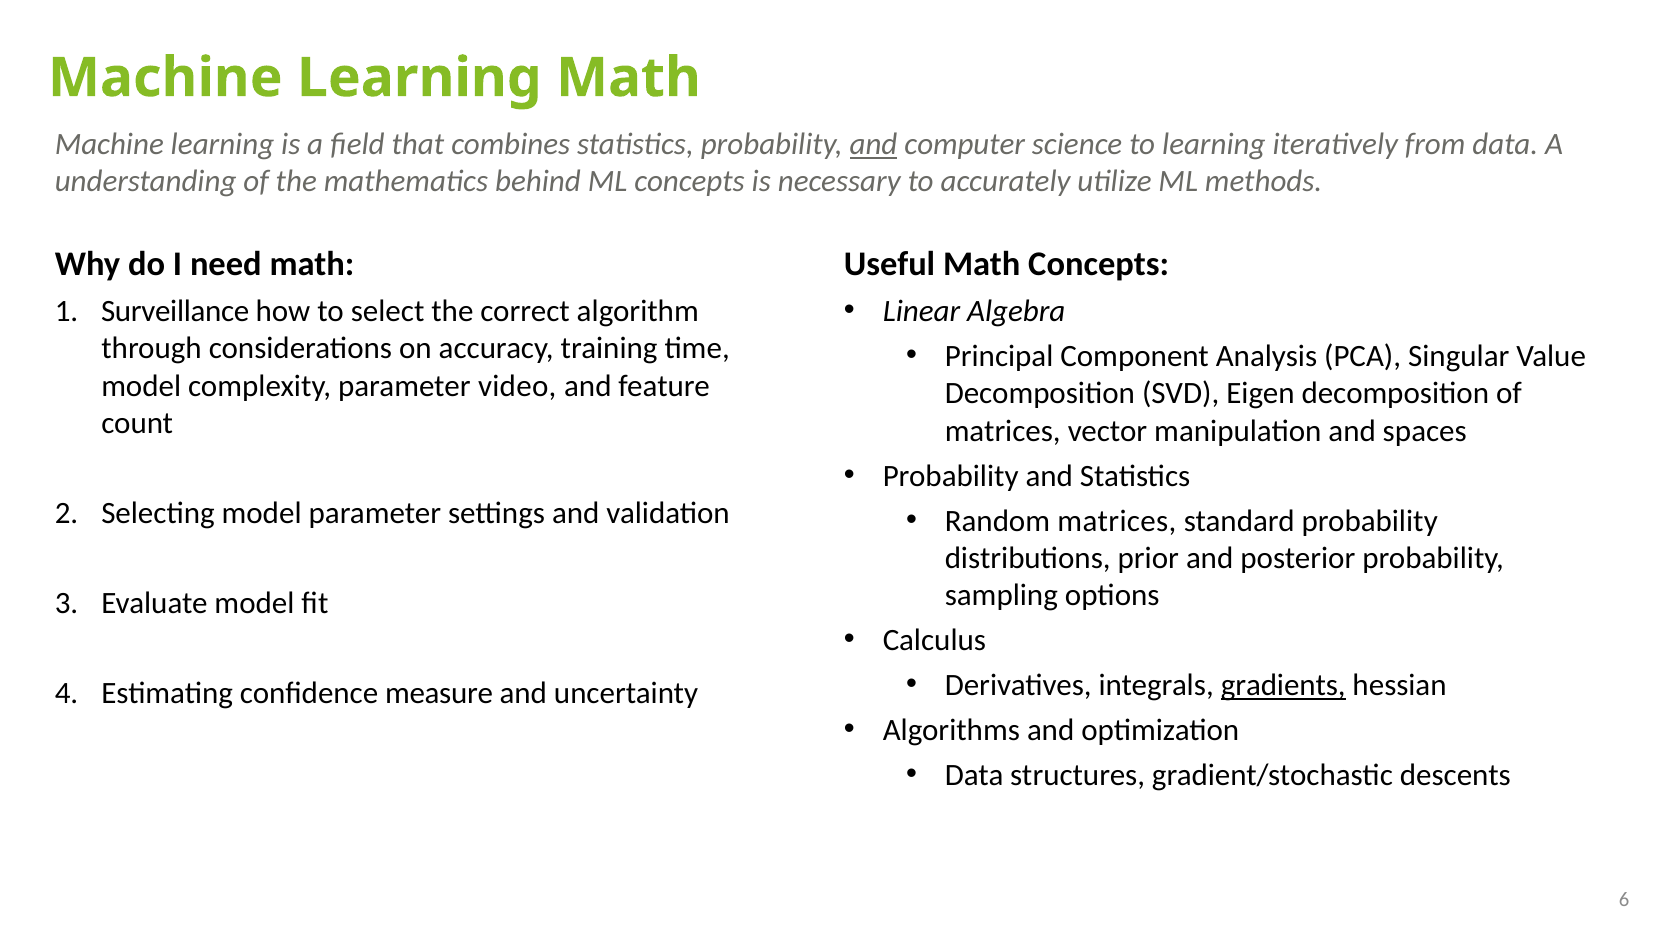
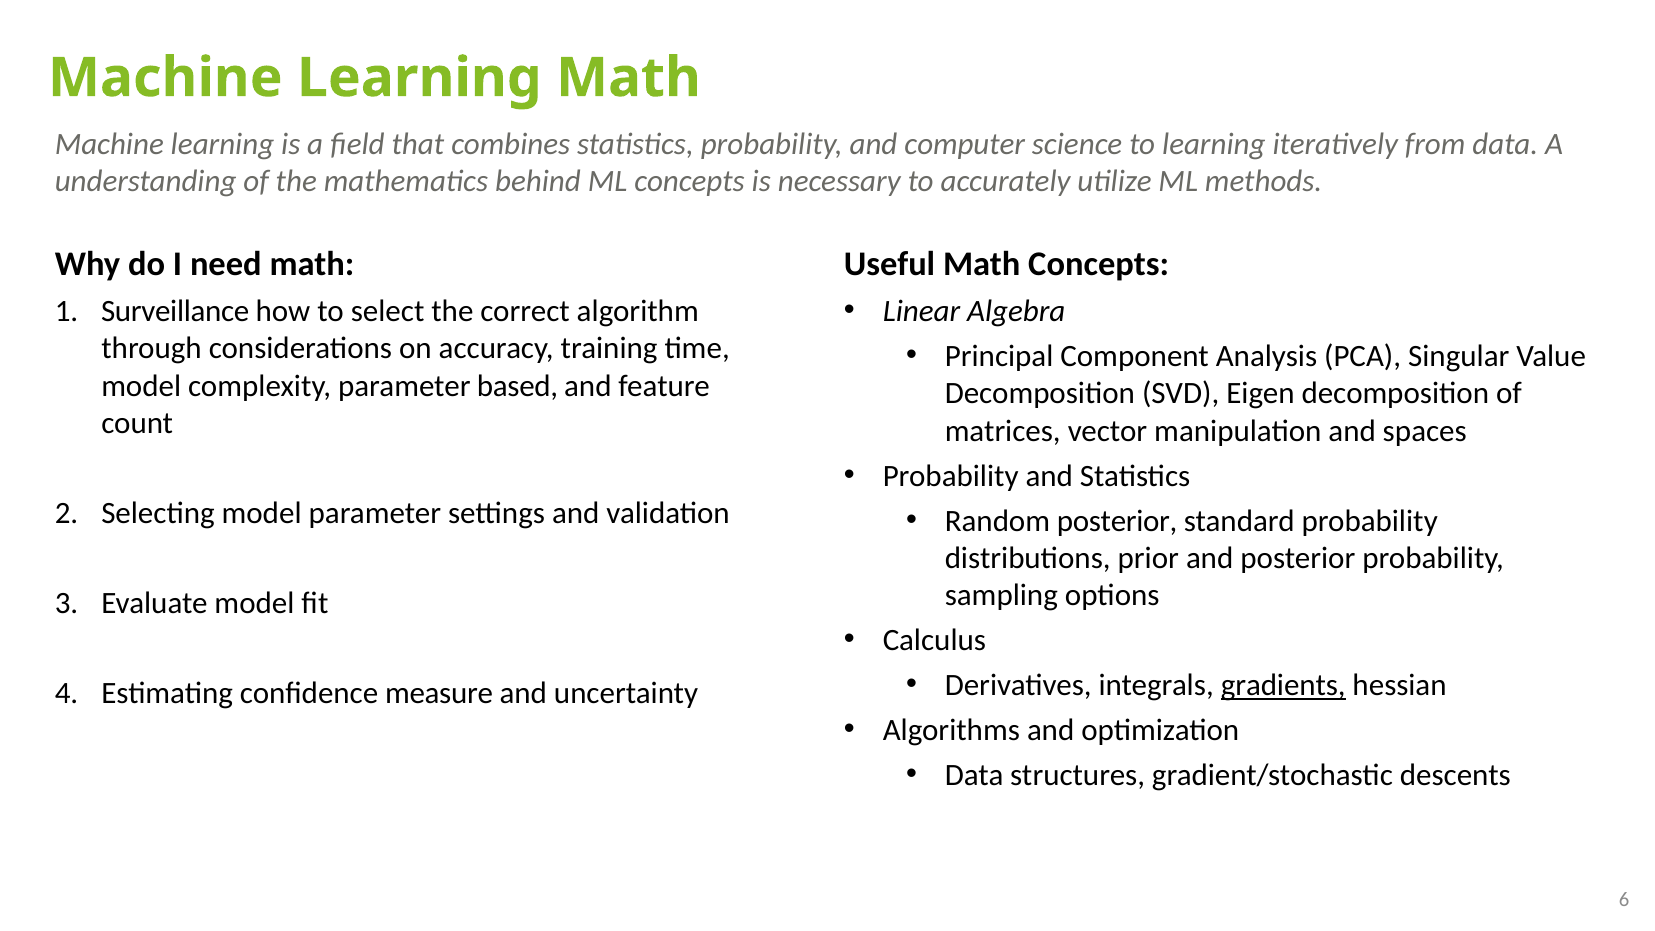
and underline: present -> none (874, 144)
video: video -> based (518, 386)
Random matrices: matrices -> posterior (1117, 521)
